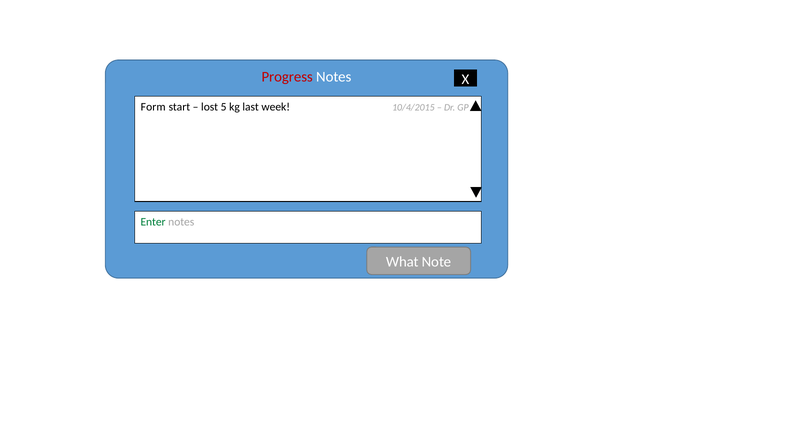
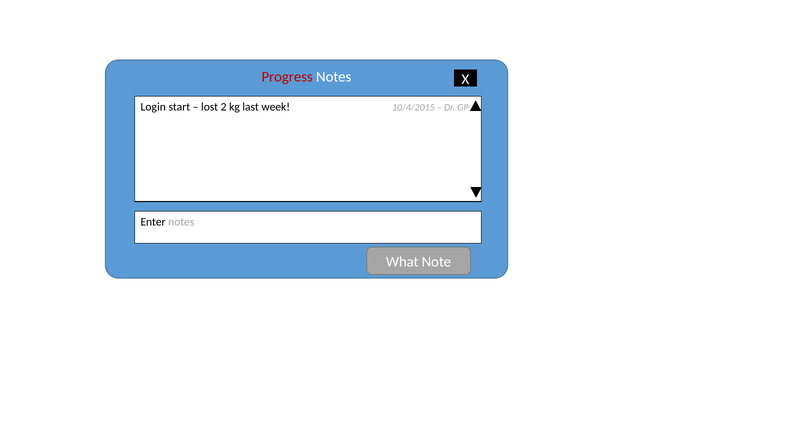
Form: Form -> Login (153, 107)
5: 5 -> 2 (224, 107)
Enter colour: green -> black (153, 222)
